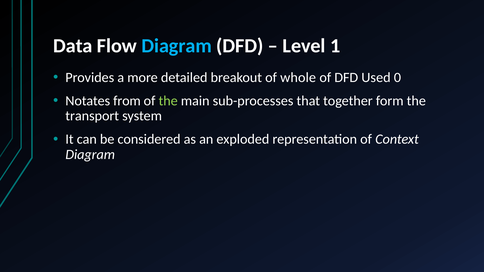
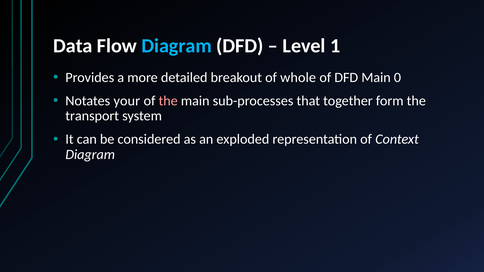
DFD Used: Used -> Main (376, 78)
from: from -> your (127, 101)
the colour: light green -> pink (168, 101)
